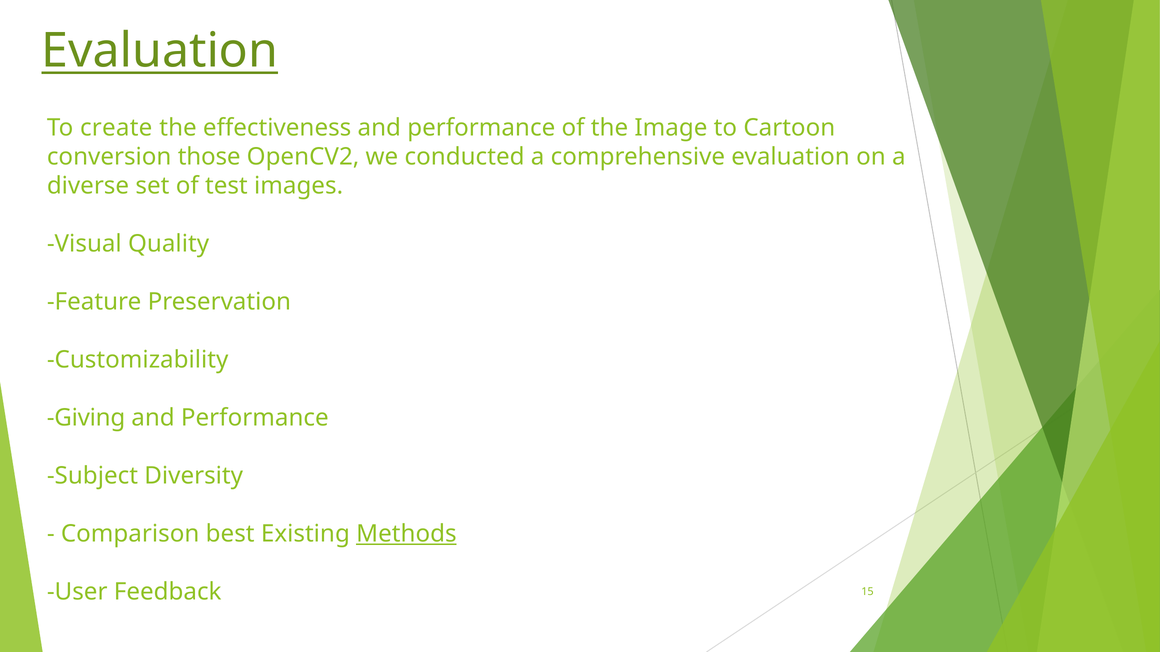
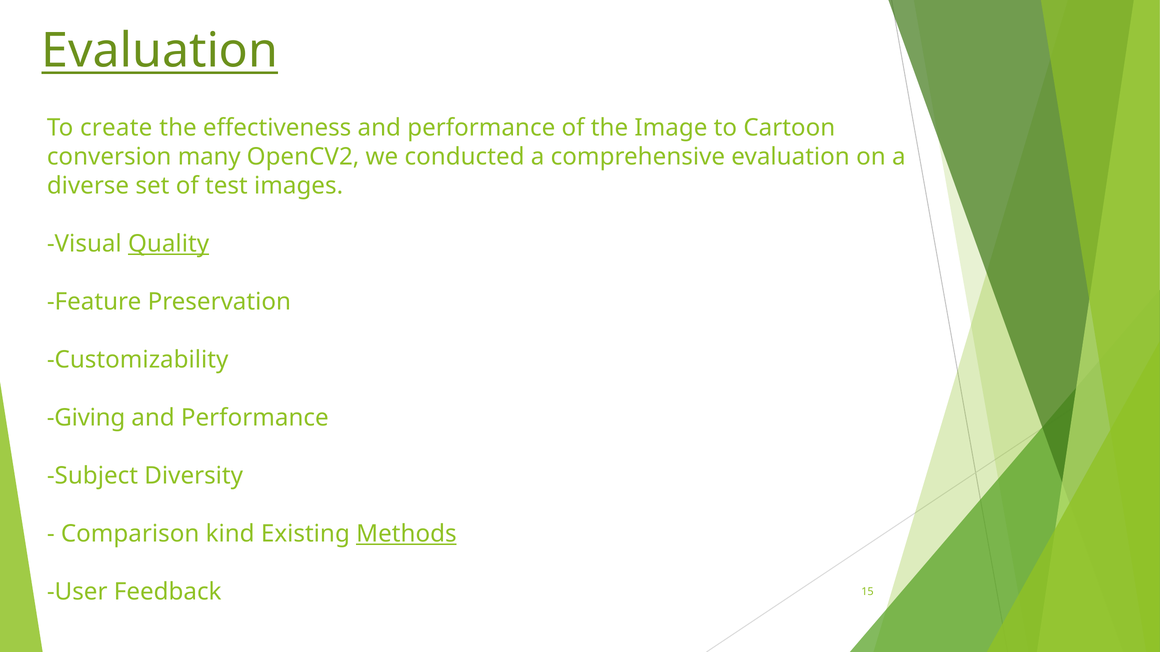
those: those -> many (209, 157)
Quality underline: none -> present (169, 244)
best: best -> kind (230, 534)
